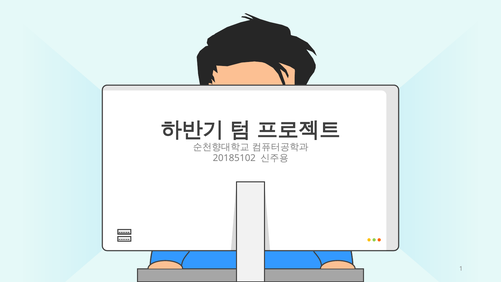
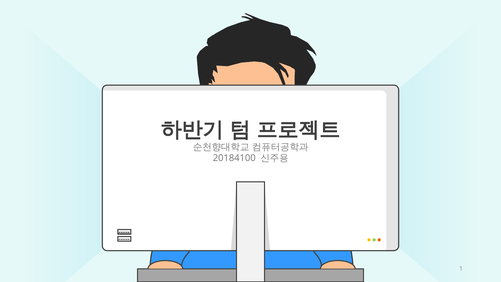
20185102: 20185102 -> 20184100 (234, 158)
